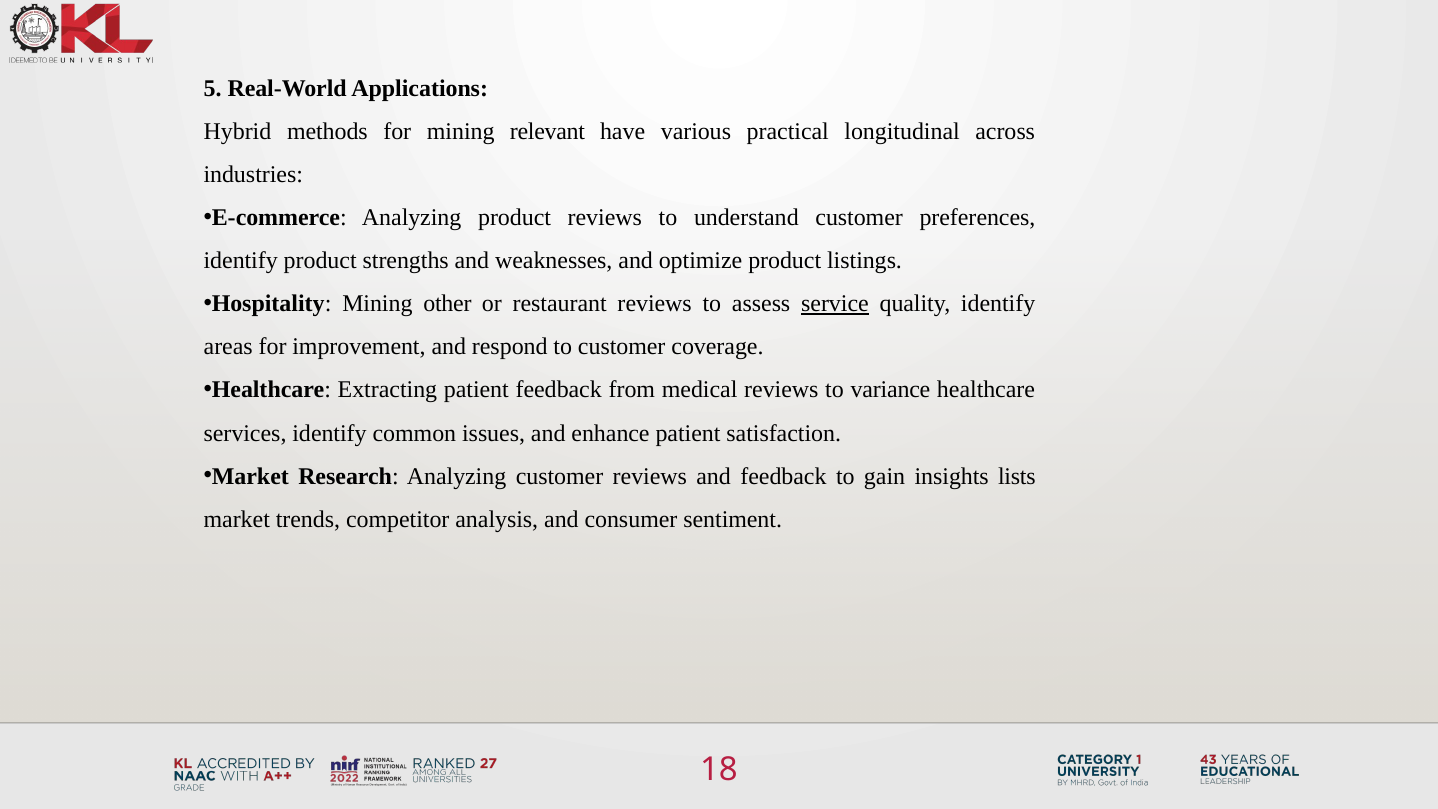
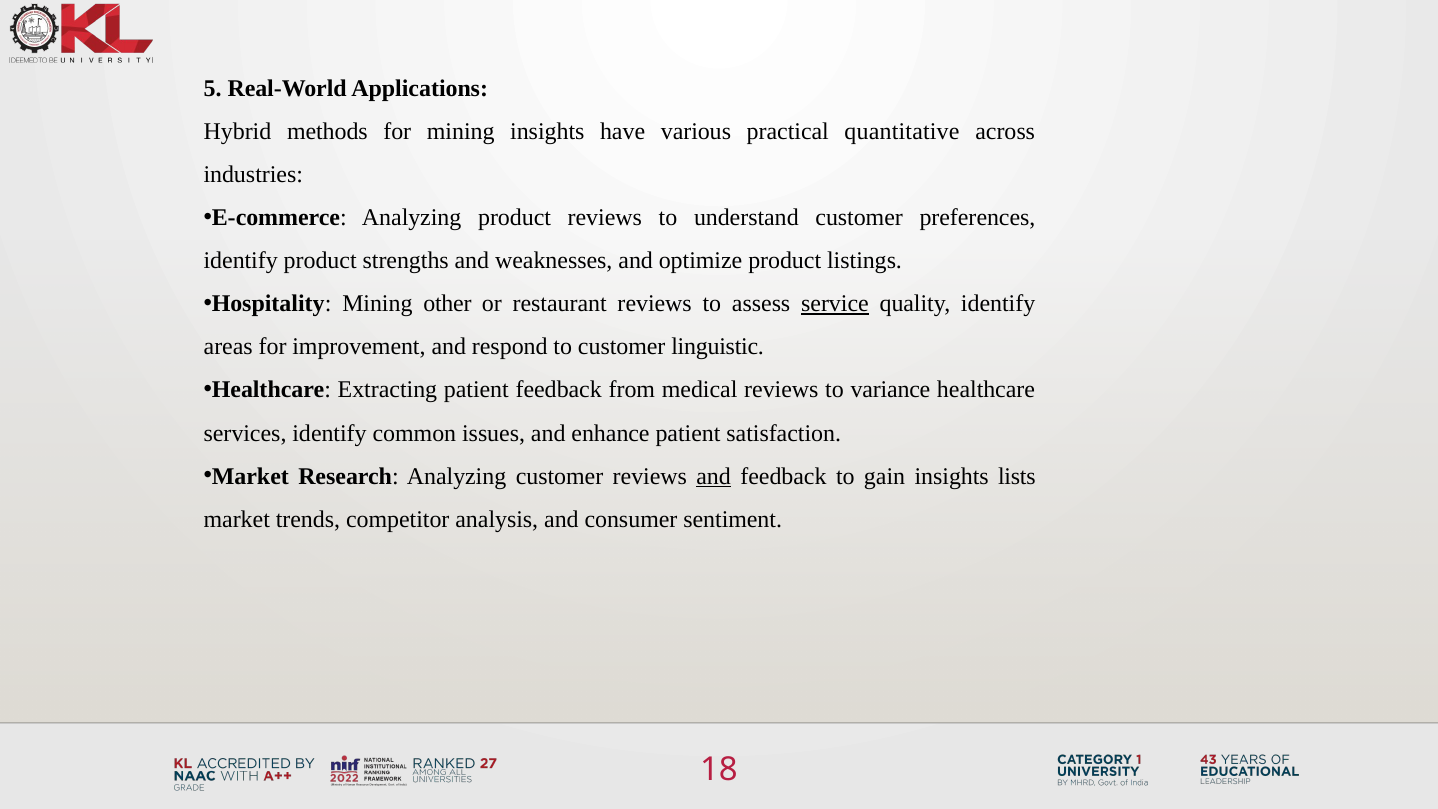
mining relevant: relevant -> insights (547, 131)
longitudinal: longitudinal -> quantitative (902, 131)
coverage: coverage -> linguistic (718, 347)
and underline: none -> present (714, 476)
